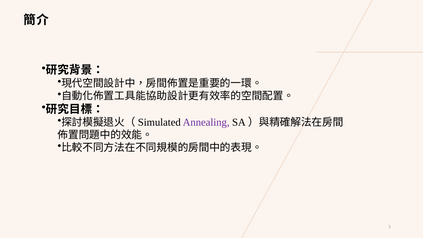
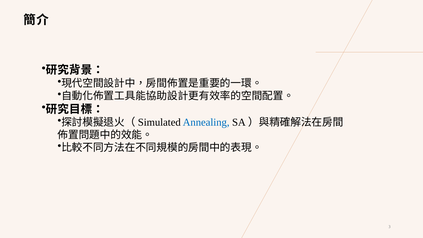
Annealing colour: purple -> blue (206, 122)
